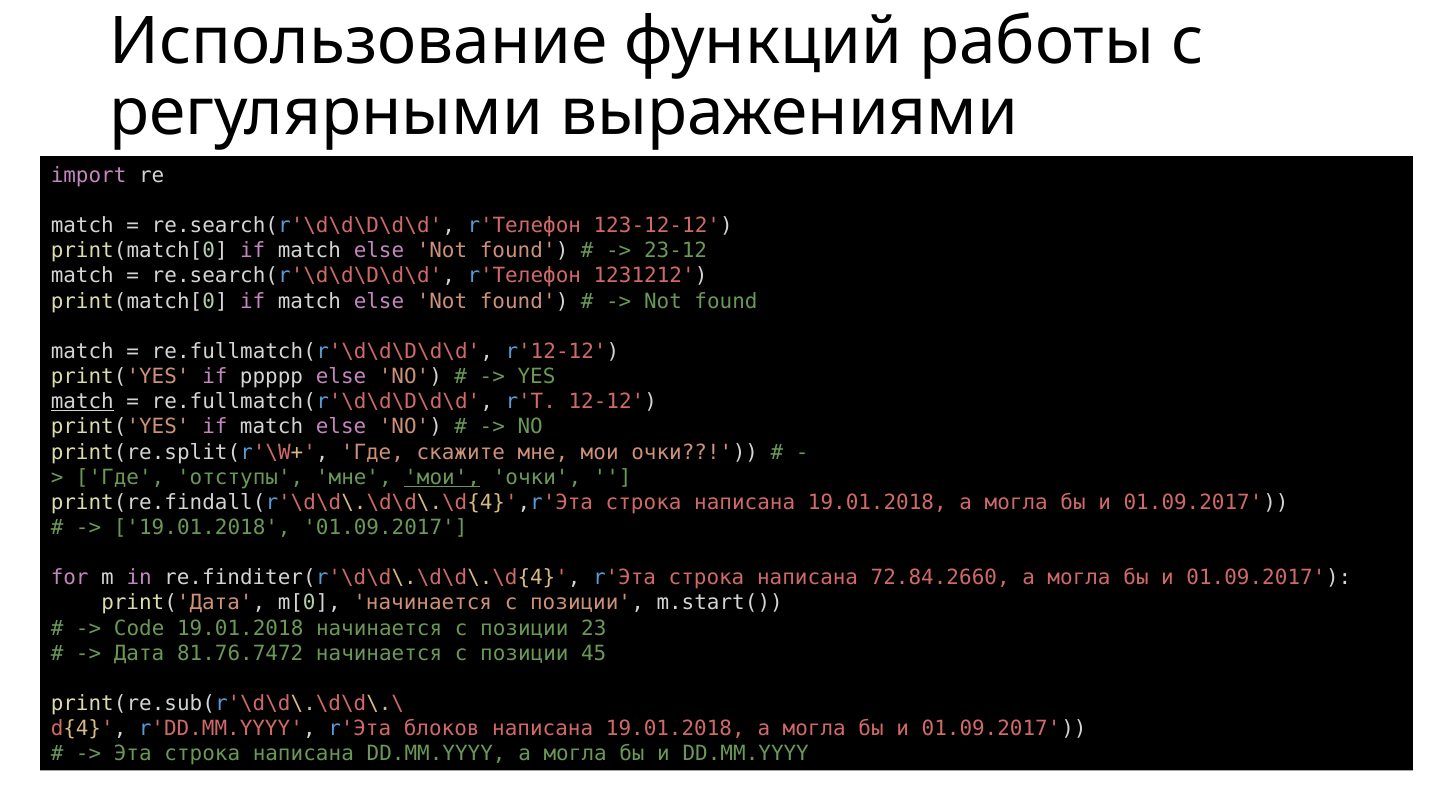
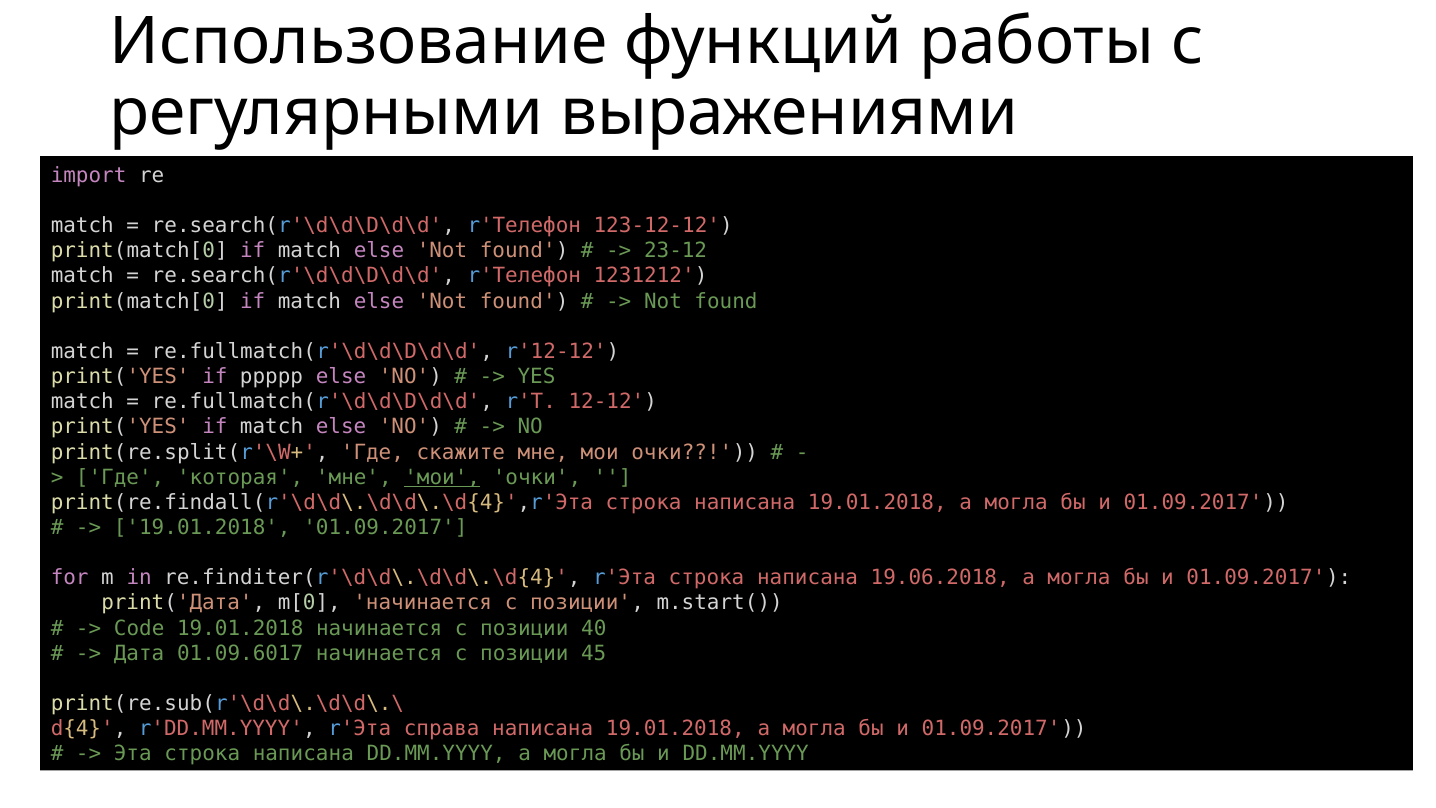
match underline: present -> none (82, 402)
отступы: отступы -> которая (240, 477)
72.84.2660: 72.84.2660 -> 19.06.2018 (940, 578)
23: 23 -> 40 (594, 628)
81.76.7472: 81.76.7472 -> 01.09.6017 (240, 653)
блоков: блоков -> справа (442, 729)
